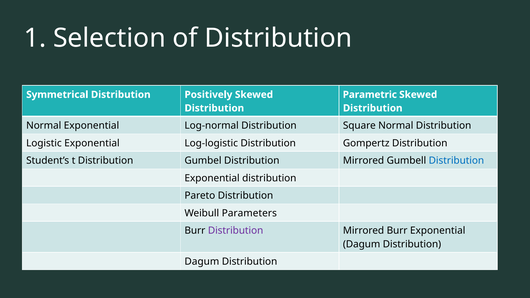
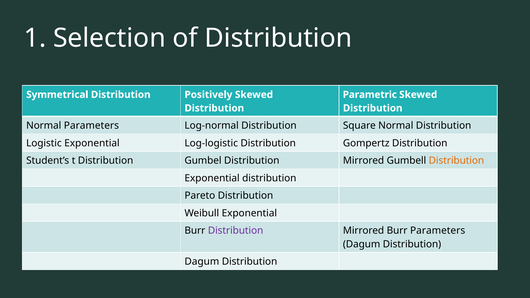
Normal Exponential: Exponential -> Parameters (91, 126)
Distribution colour: blue -> orange (456, 161)
Weibull Parameters: Parameters -> Exponential (249, 213)
Burr Exponential: Exponential -> Parameters (438, 231)
